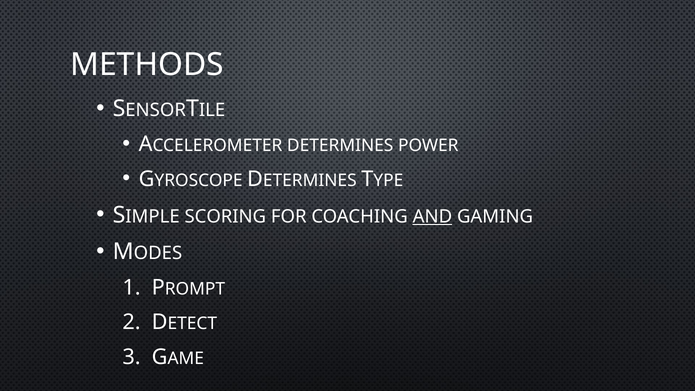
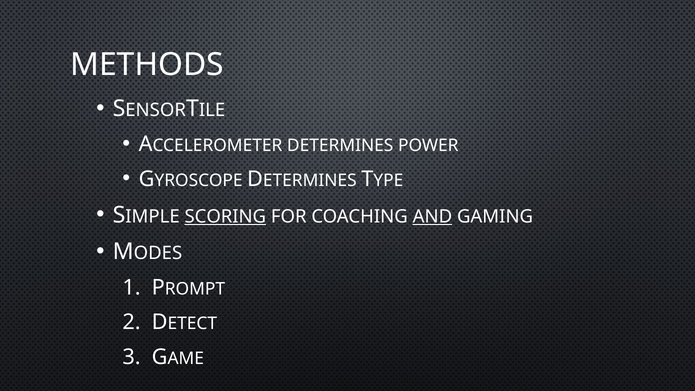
SCORING underline: none -> present (225, 217)
